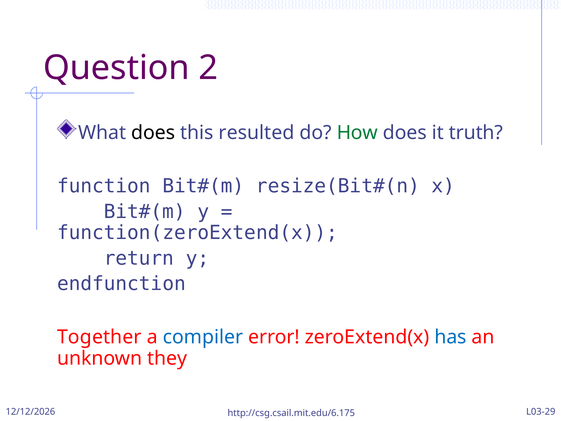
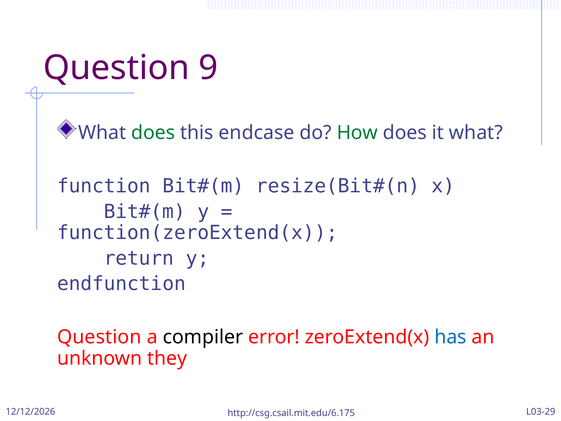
2: 2 -> 9 (208, 68)
does colour: black -> green (153, 133)
resulted: resulted -> endcase (256, 133)
it truth: truth -> what (476, 133)
Together: Together -> Question (99, 337)
compiler colour: blue -> black (203, 337)
